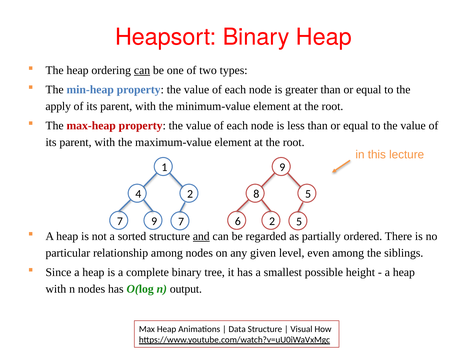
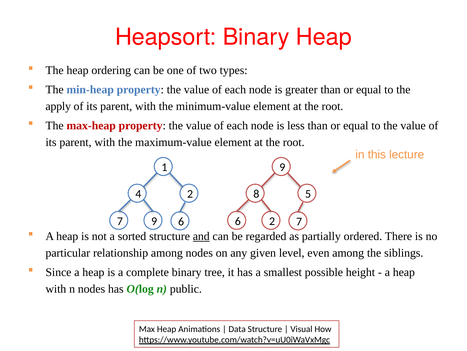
can underline: present -> none (142, 70)
9 7: 7 -> 6 (181, 221)
2 5: 5 -> 7 (299, 221)
output: output -> public (186, 288)
